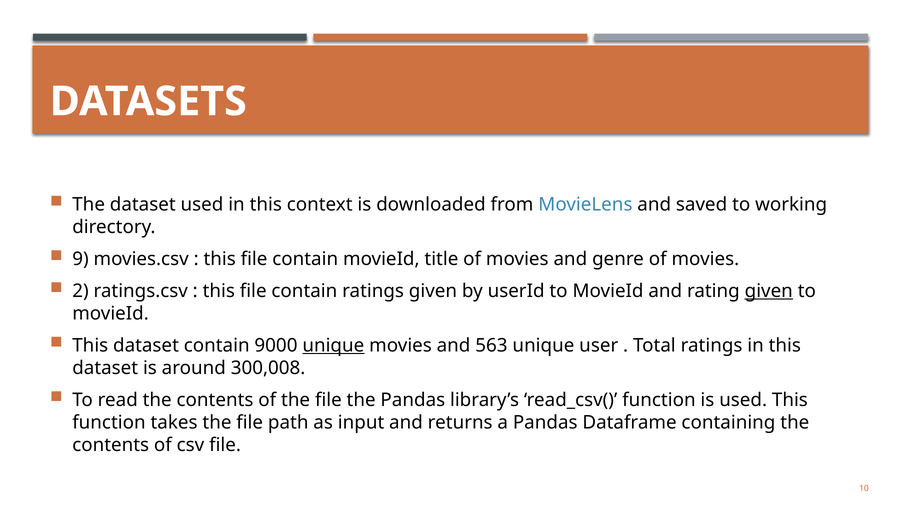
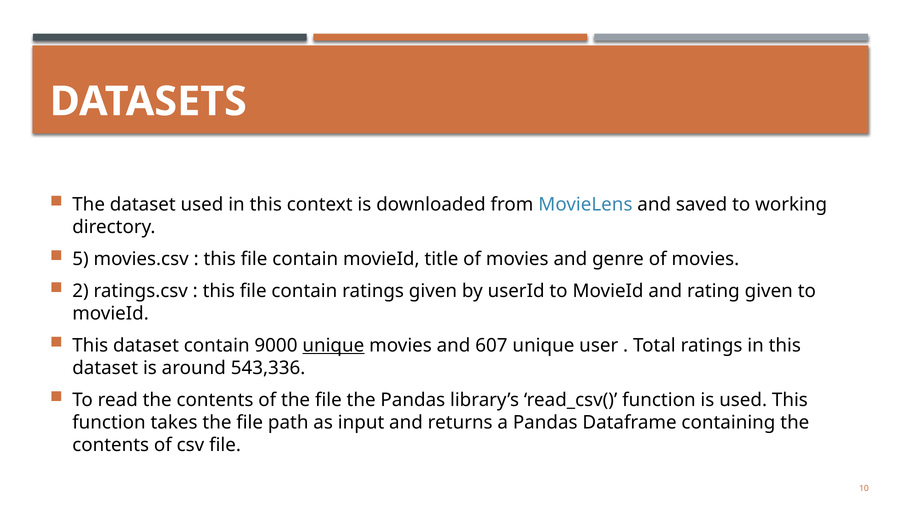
9: 9 -> 5 (80, 259)
given underline: present -> none (769, 291)
563: 563 -> 607 (491, 345)
300,008: 300,008 -> 543,336 (268, 368)
